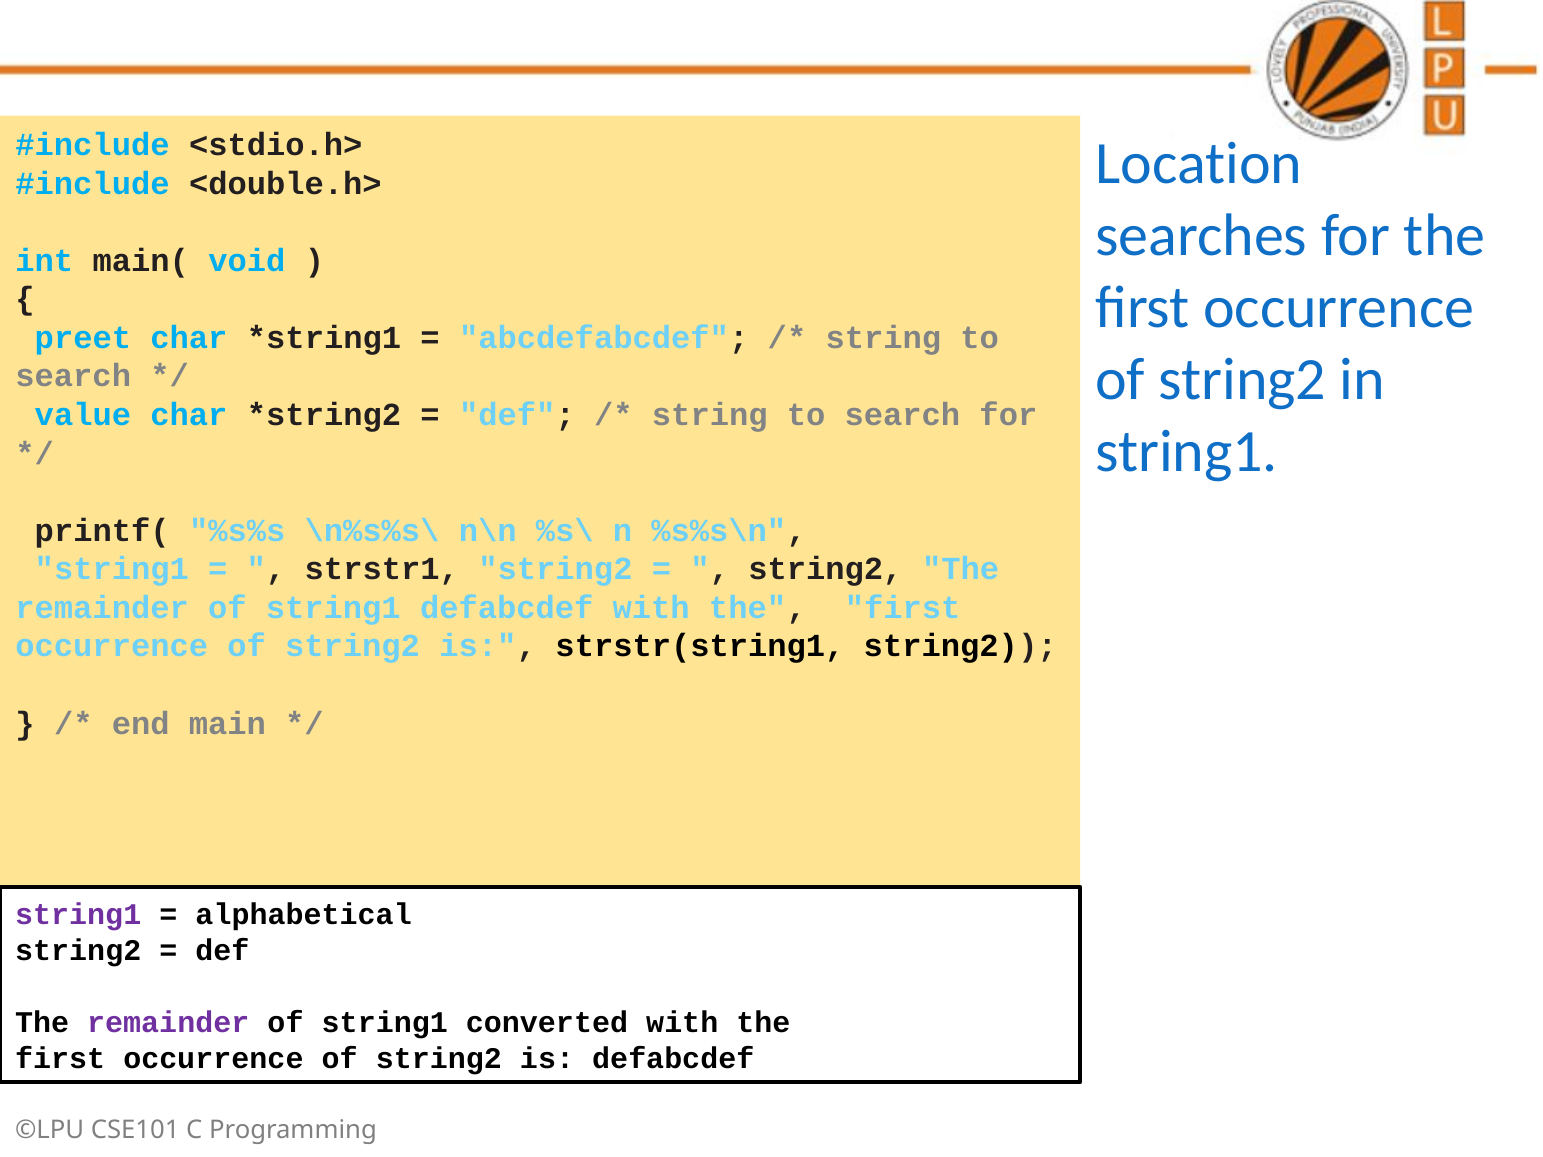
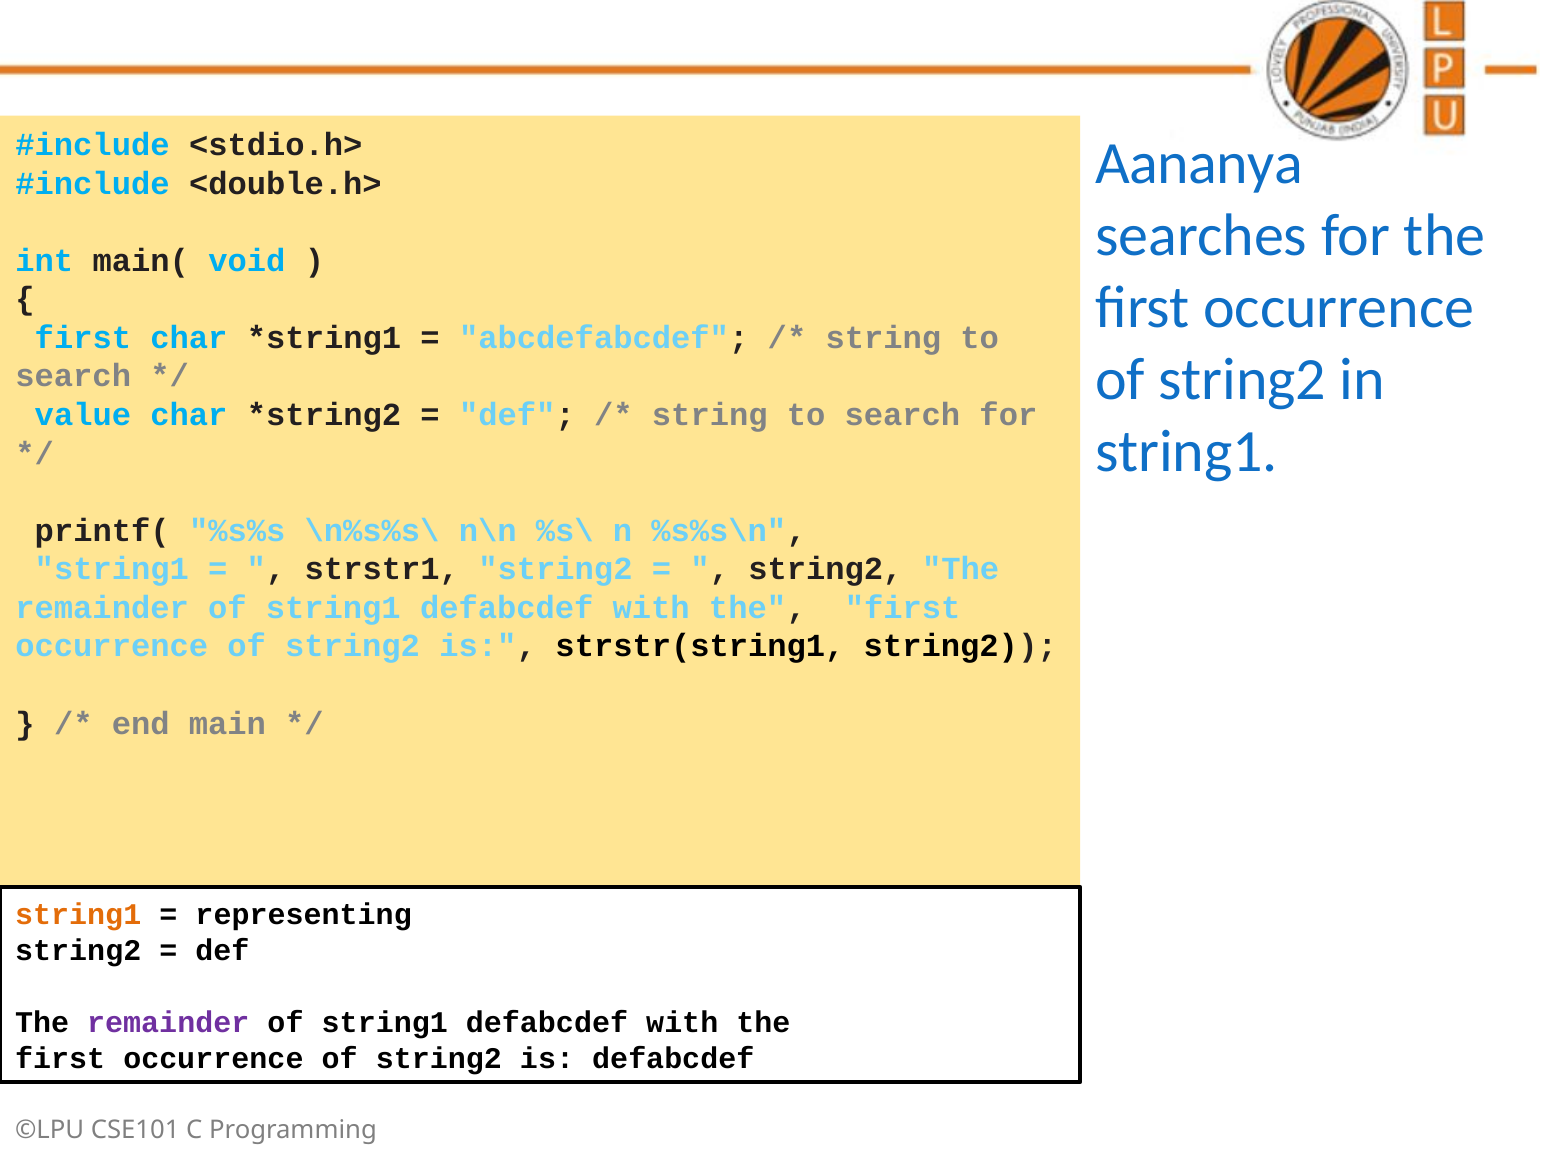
Location: Location -> Aananya (1199, 164)
preet: preet -> first (83, 338)
string1 colour: purple -> orange (78, 915)
alphabetical: alphabetical -> representing (304, 915)
converted: converted -> defabcdef (547, 1023)
